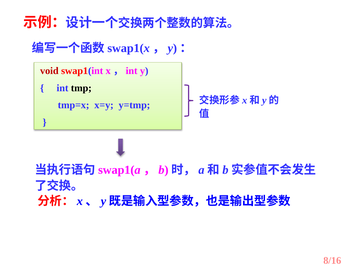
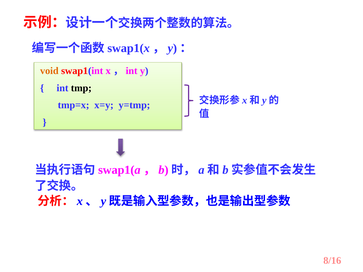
void colour: red -> orange (49, 71)
